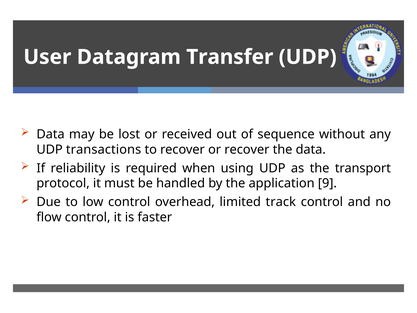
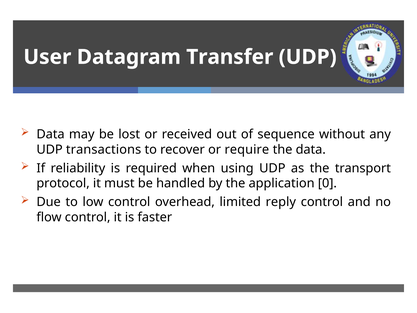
or recover: recover -> require (247, 149)
9: 9 -> 0 (327, 183)
track: track -> reply (281, 202)
